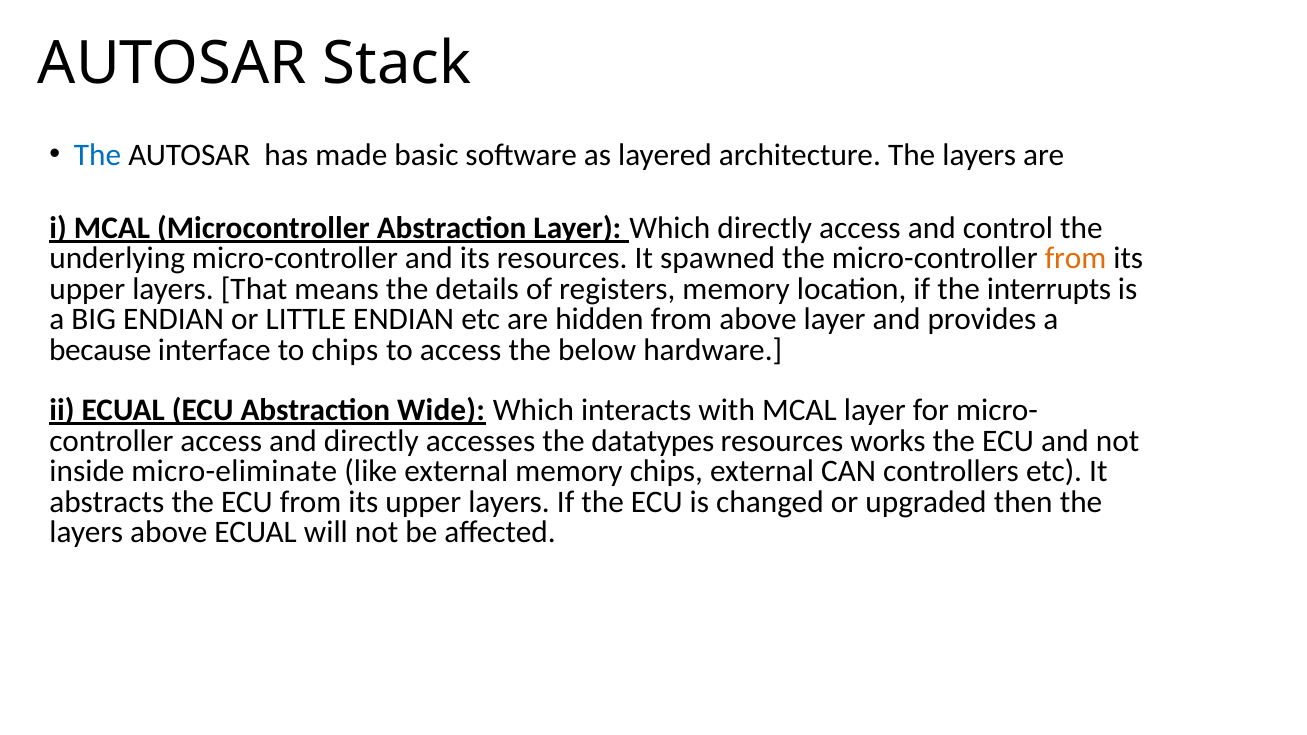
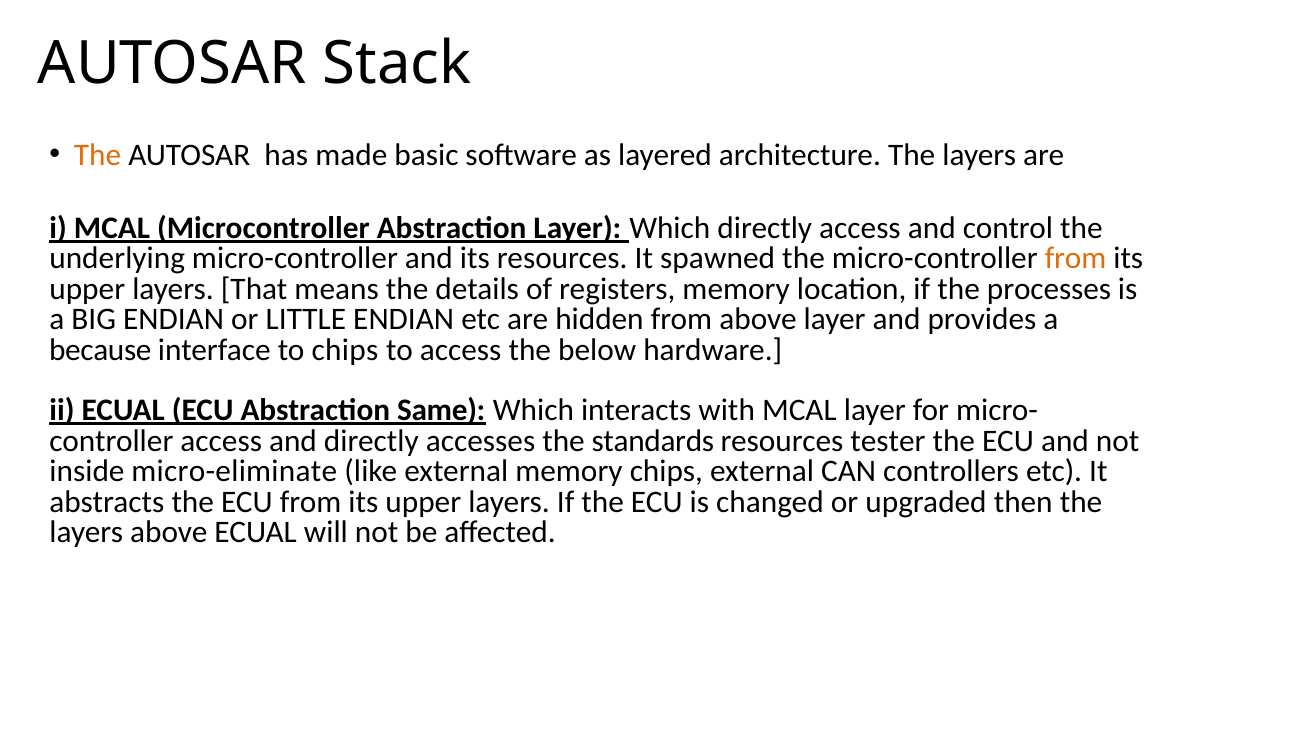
The colour: blue -> orange (98, 155)
interrupts: interrupts -> processes (1049, 289)
Wide: Wide -> Same (441, 411)
datatypes: datatypes -> standards (653, 441)
works: works -> tester (888, 441)
